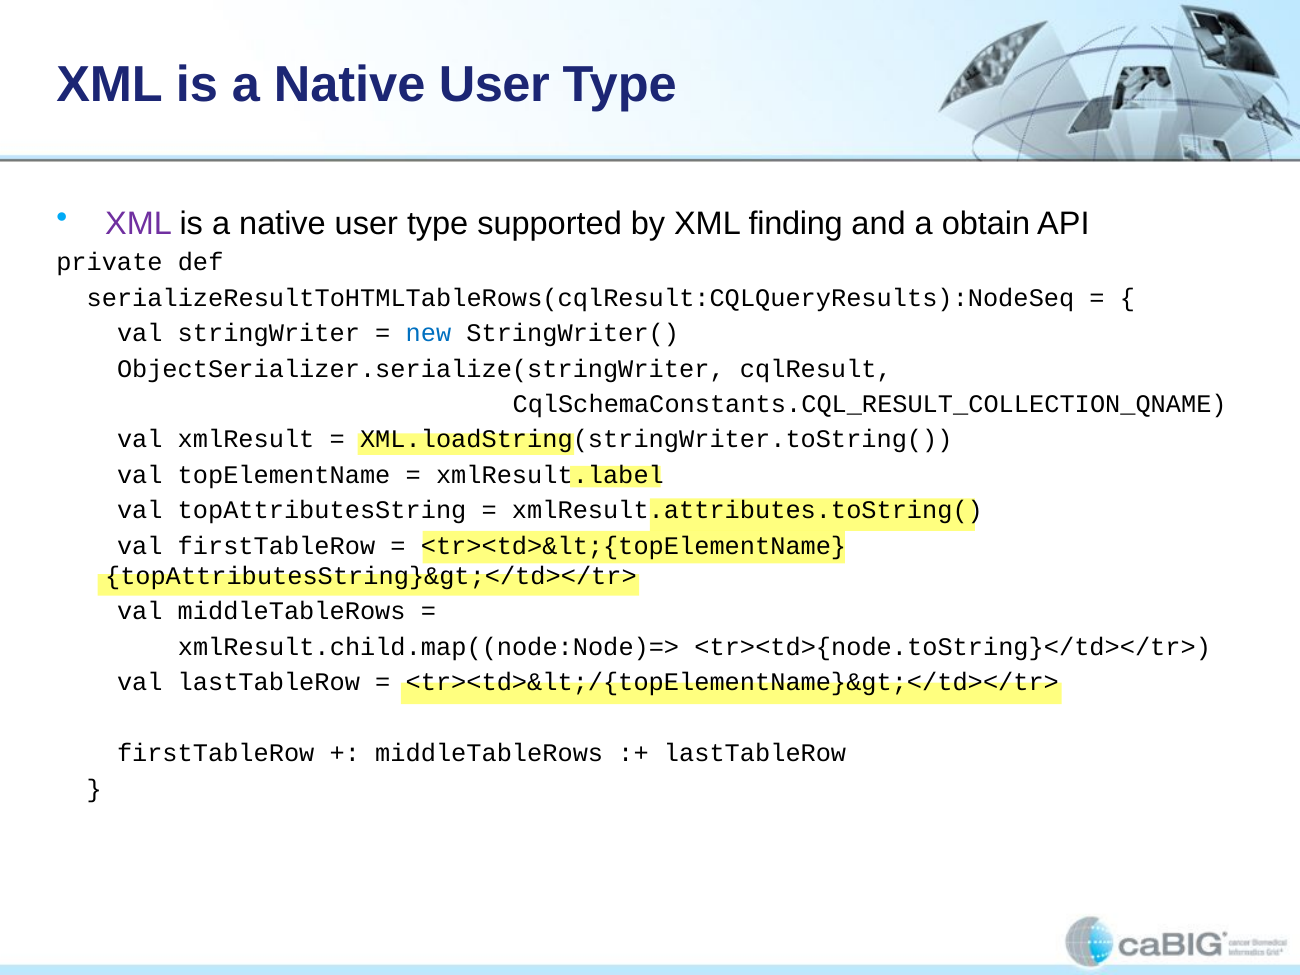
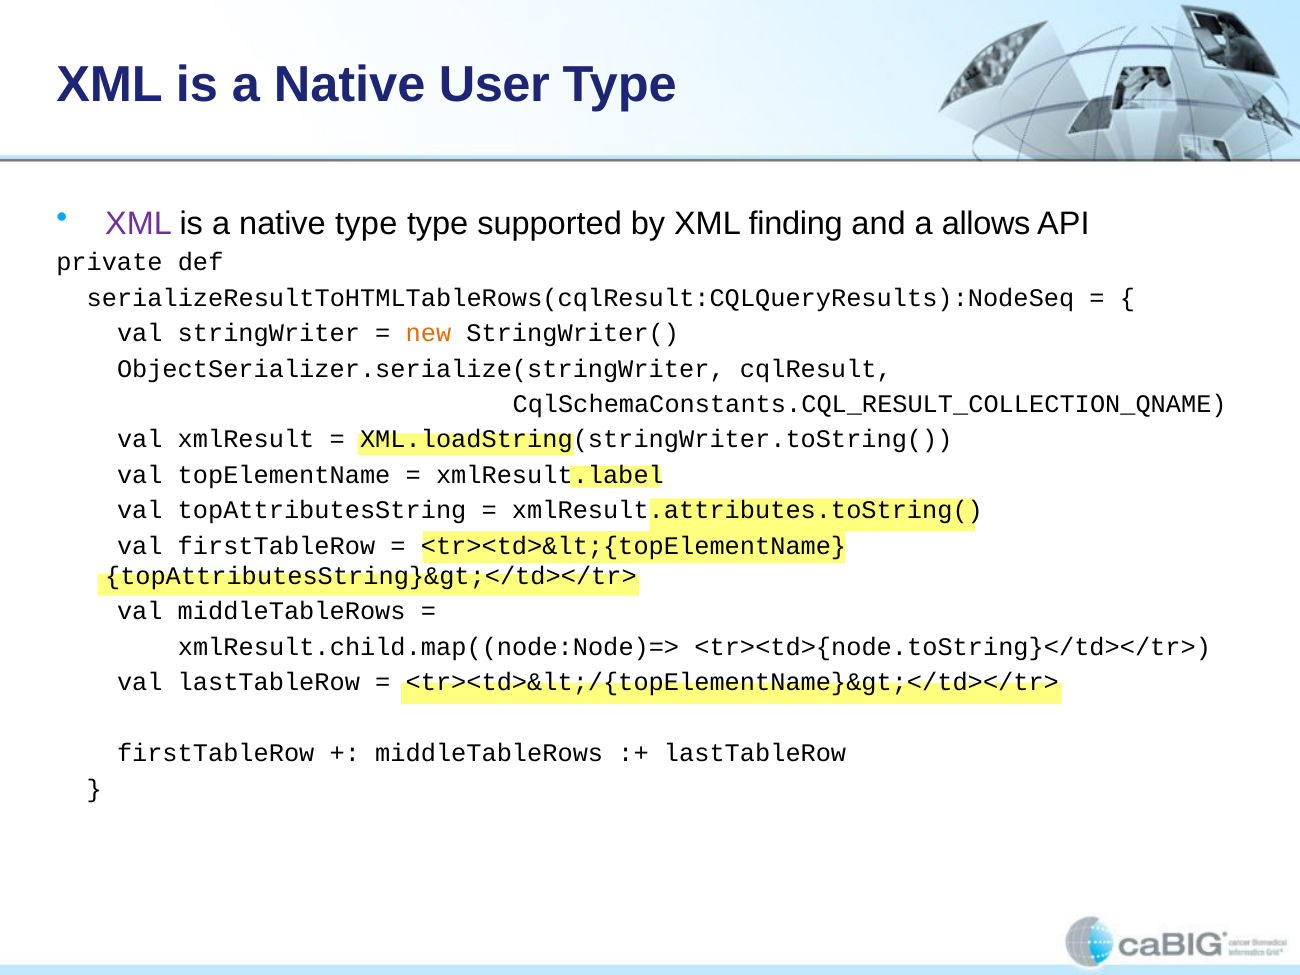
user: user -> type (366, 223)
obtain: obtain -> allows (986, 223)
new colour: blue -> orange (428, 333)
